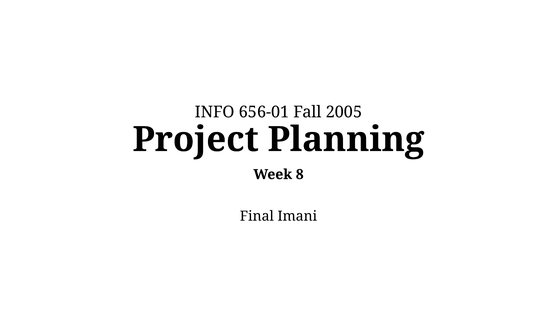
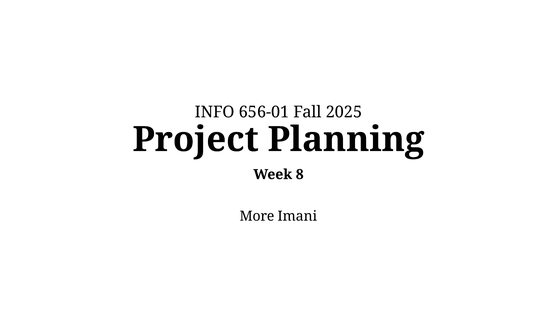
2005: 2005 -> 2025 (344, 112)
Final: Final -> More (257, 216)
